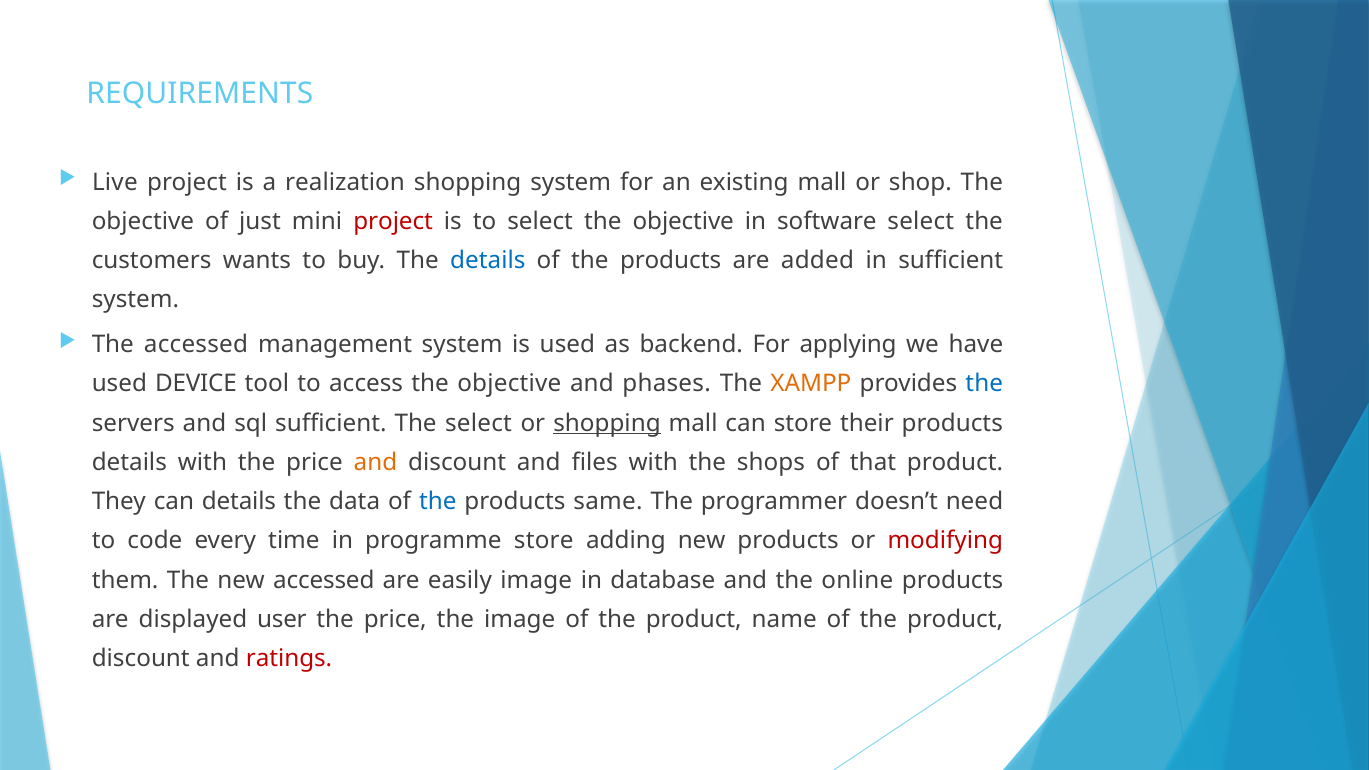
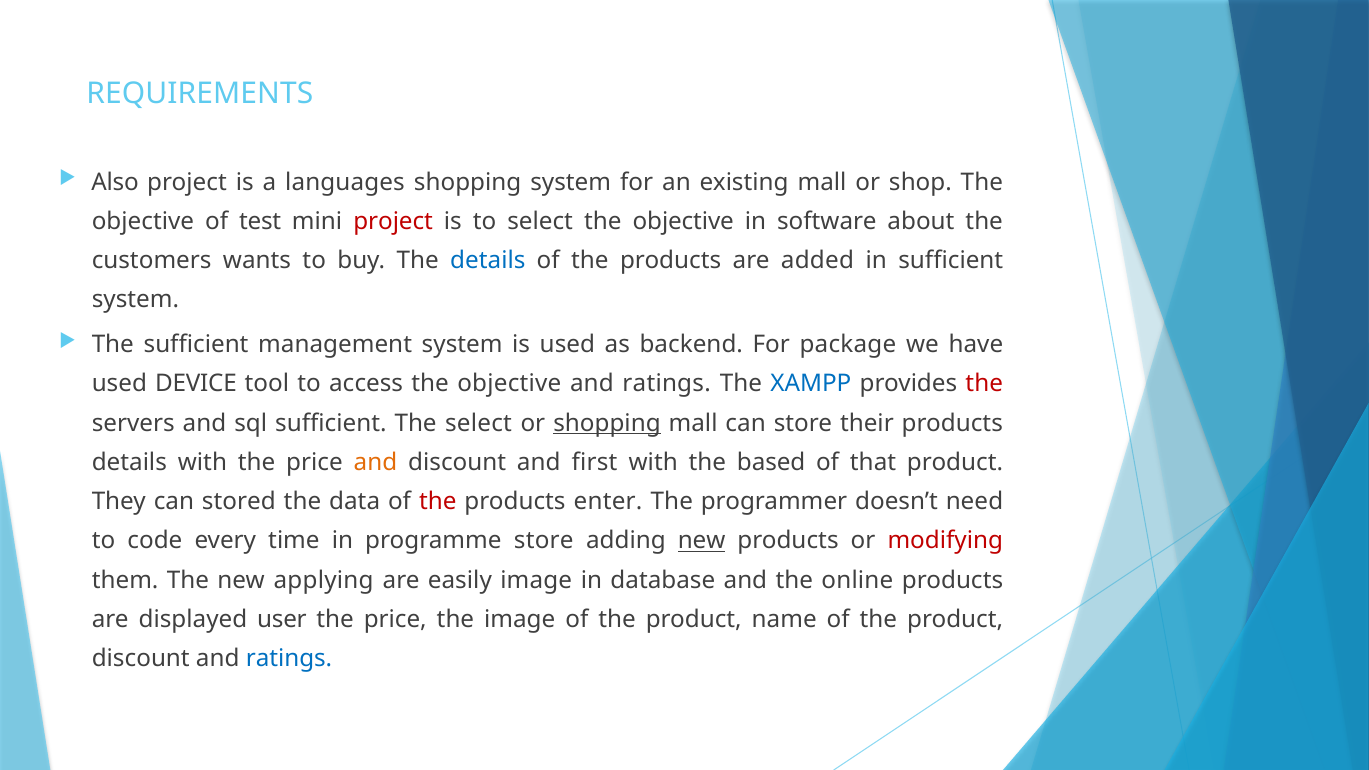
Live: Live -> Also (115, 182)
realization: realization -> languages (345, 182)
just: just -> test (260, 221)
software select: select -> about (921, 221)
The accessed: accessed -> sufficient (196, 345)
applying: applying -> package (848, 345)
phases: phases -> ratings (667, 384)
XAMPP colour: orange -> blue (811, 384)
the colour: blue -> red (984, 384)
files: files -> first (594, 462)
shops: shops -> based (771, 462)
can details: details -> stored (239, 502)
the colour: blue -> red (438, 502)
same: same -> enter (608, 502)
new underline: none -> present (702, 541)
new accessed: accessed -> applying (324, 580)
ratings colour: red -> blue (289, 659)
